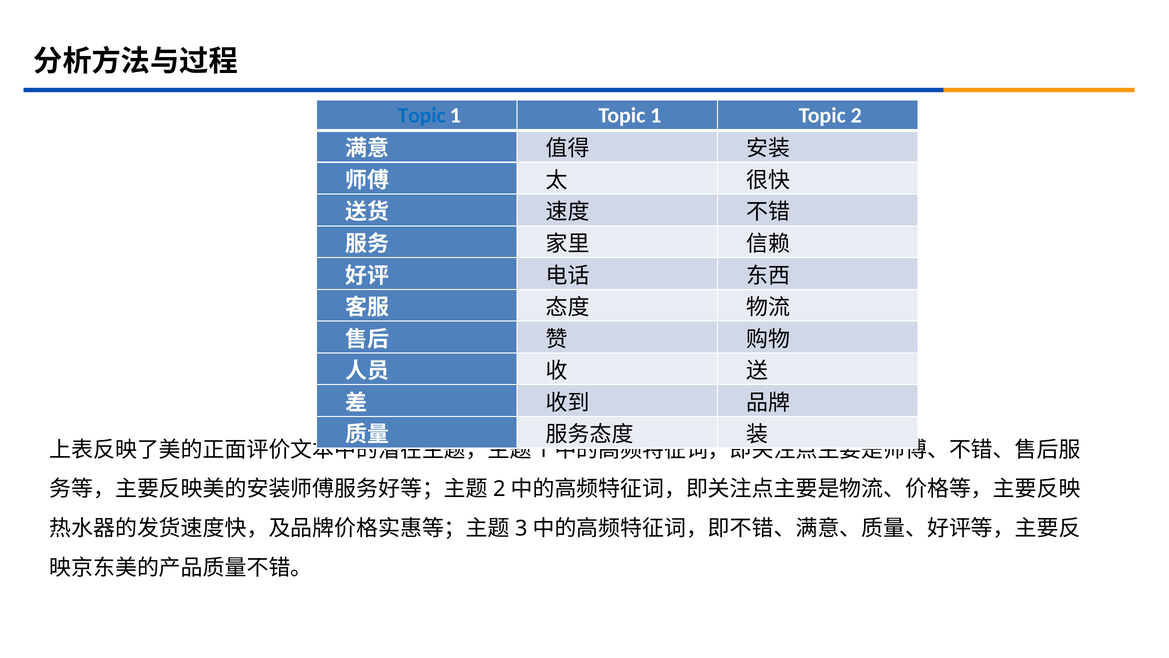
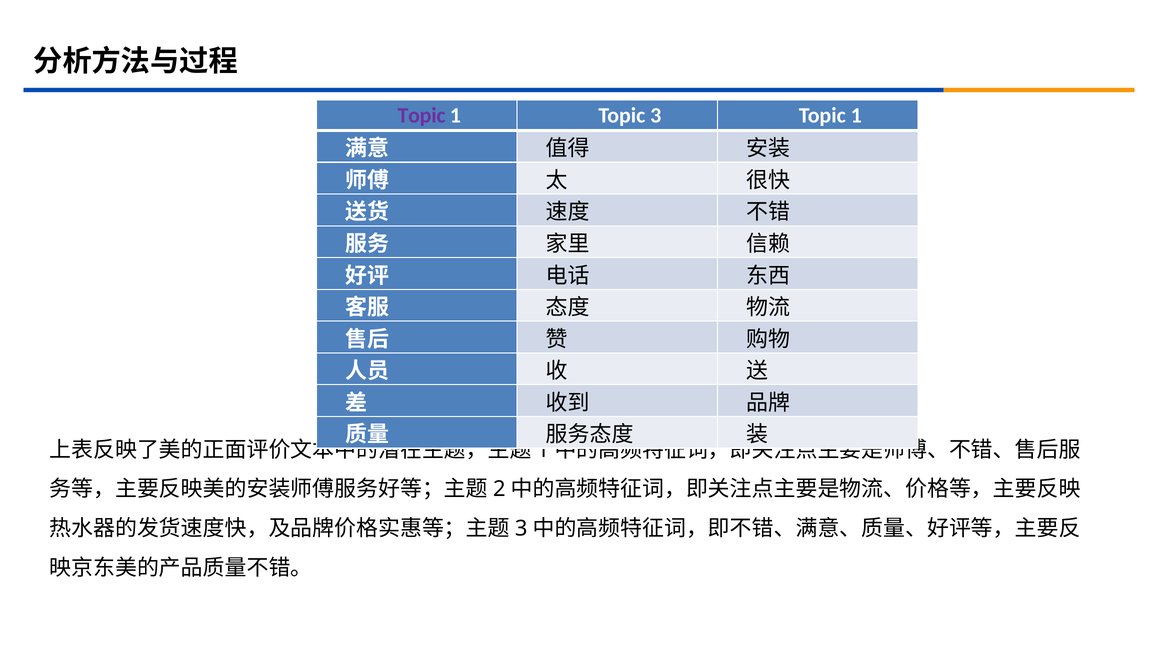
Topic colour: blue -> purple (422, 115)
1 Topic 1: 1 -> 3 (656, 115)
2: 2 -> 1 (856, 115)
